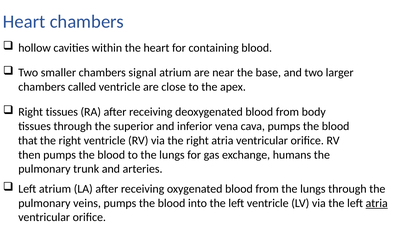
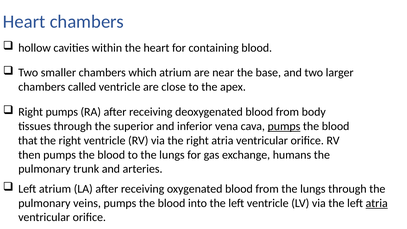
signal: signal -> which (143, 73)
Right tissues: tissues -> pumps (62, 112)
pumps underline: none -> present (284, 126)
